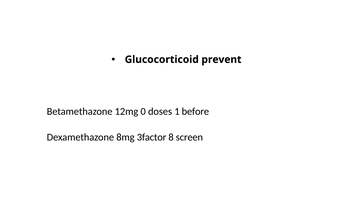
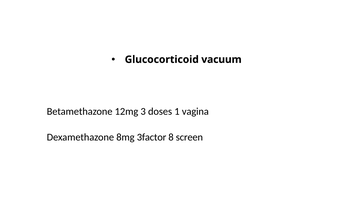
prevent: prevent -> vacuum (221, 59)
0: 0 -> 3 (143, 111)
before: before -> vagina (195, 111)
